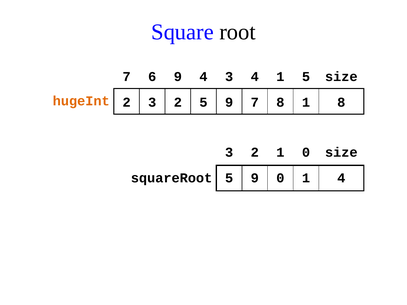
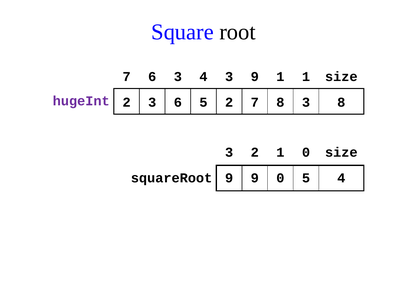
6 9: 9 -> 3 (178, 77)
3 4: 4 -> 9 (255, 77)
1 5: 5 -> 1 (306, 77)
hugeInt colour: orange -> purple (81, 101)
2 3 2: 2 -> 6 (178, 102)
9: 9 -> 2 (229, 102)
7 8 1: 1 -> 3 (306, 102)
squareRoot 5: 5 -> 9 (229, 178)
0 1: 1 -> 5 (306, 178)
